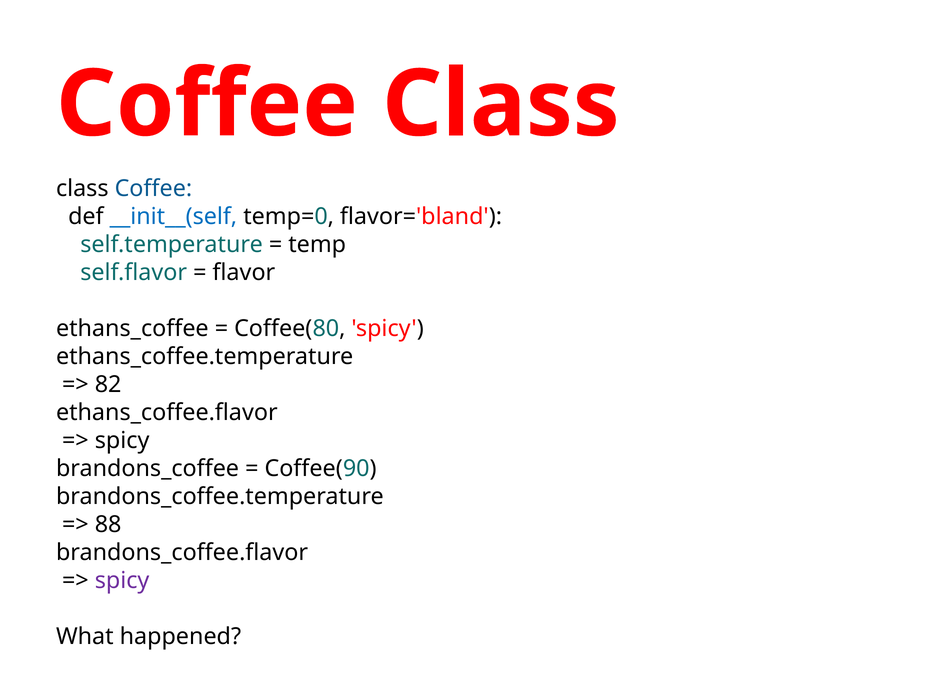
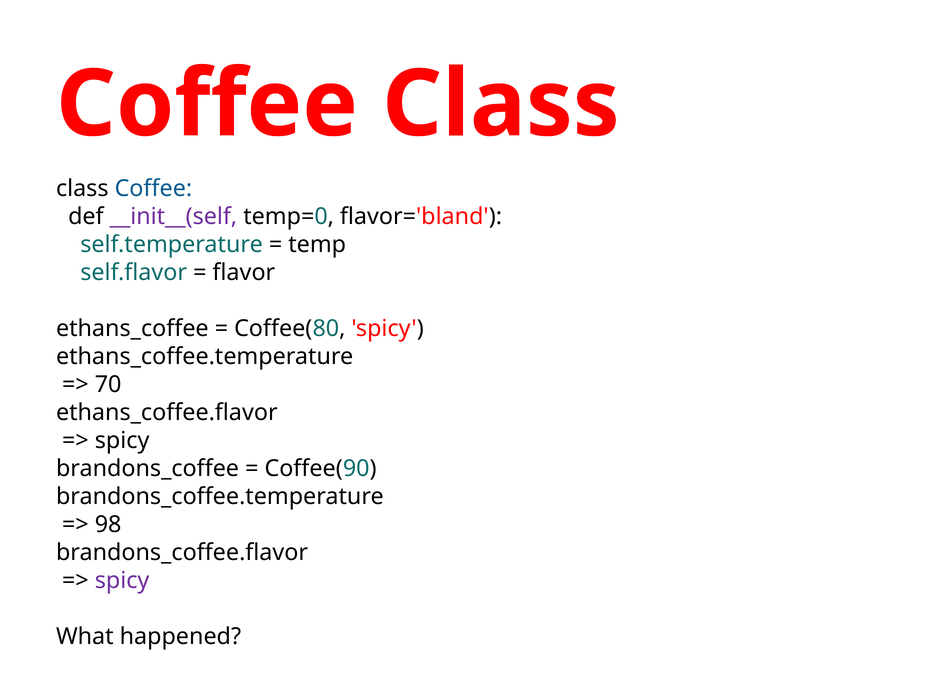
__init__(self colour: blue -> purple (173, 216)
82: 82 -> 70 (108, 385)
88: 88 -> 98 (108, 525)
